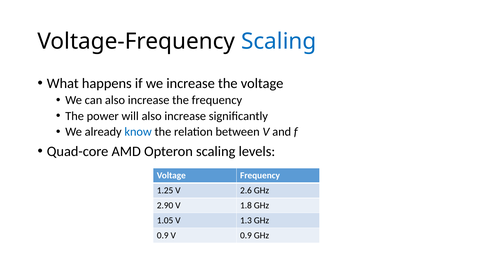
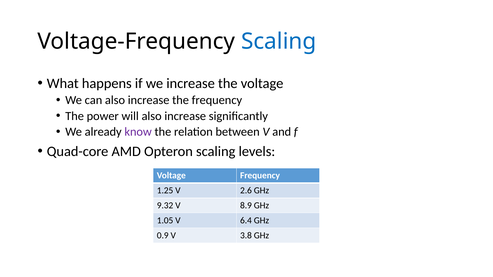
know colour: blue -> purple (138, 132)
2.90: 2.90 -> 9.32 (165, 206)
1.8: 1.8 -> 8.9 (246, 206)
1.3: 1.3 -> 6.4 (246, 221)
V 0.9: 0.9 -> 3.8 (246, 236)
